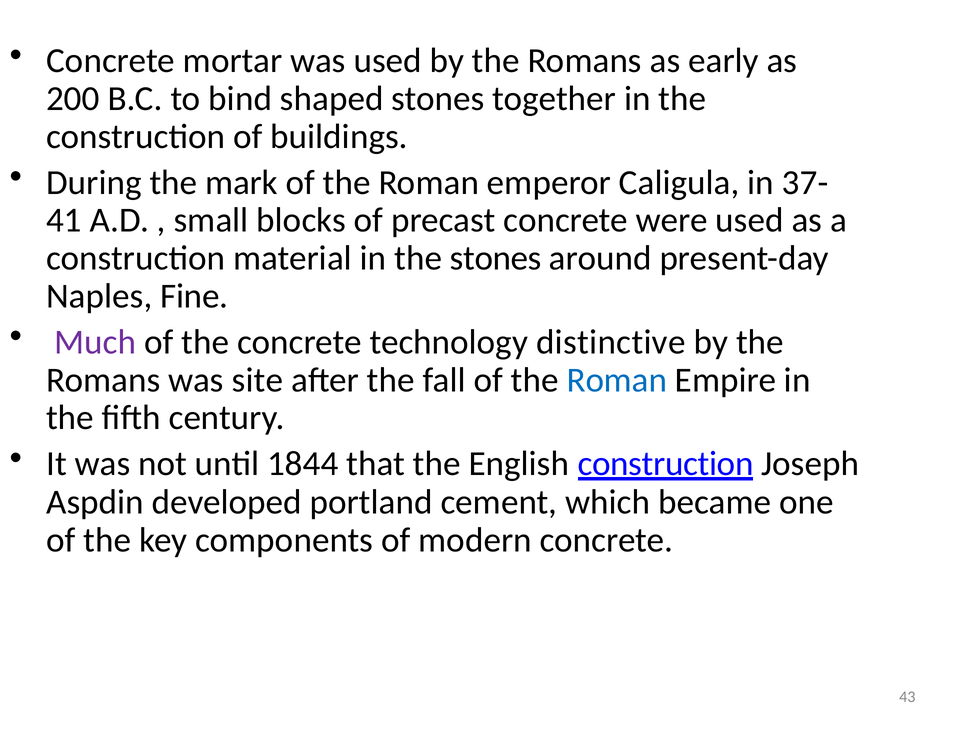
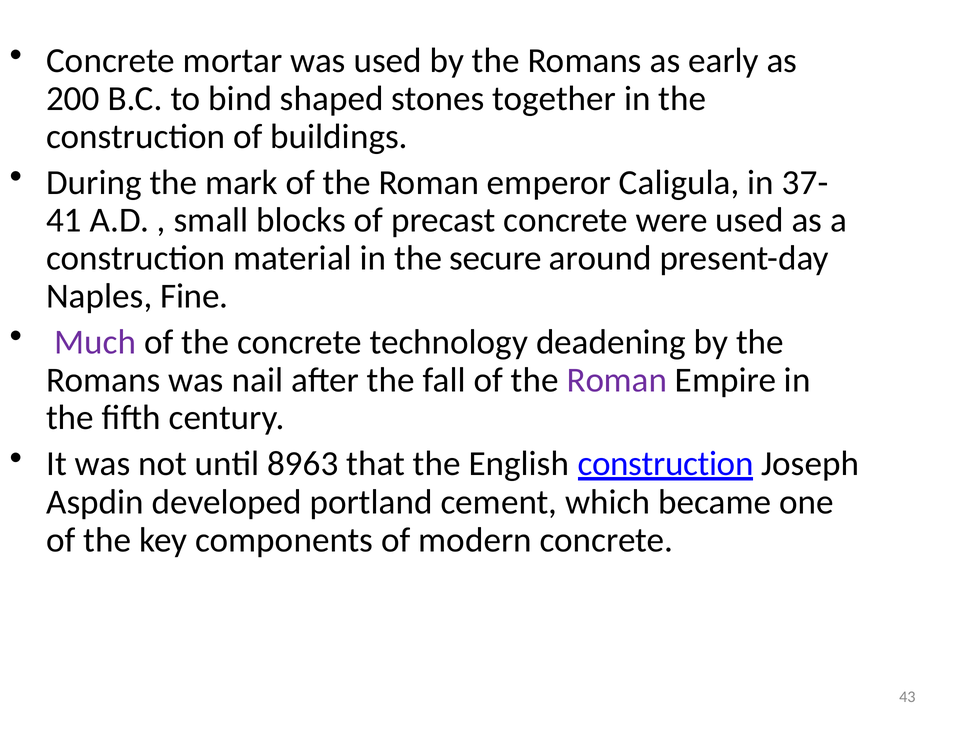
the stones: stones -> secure (496, 259)
distinctive: distinctive -> deadening (611, 342)
site: site -> nail (257, 380)
Roman colour: blue -> purple (617, 380)
1844: 1844 -> 8963 (303, 464)
